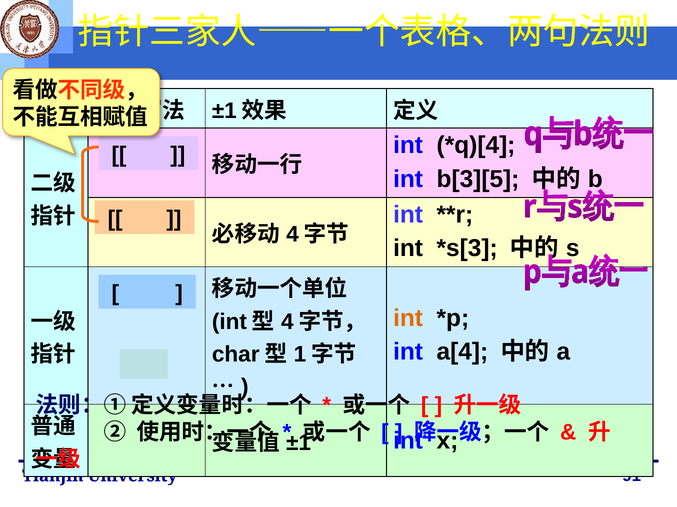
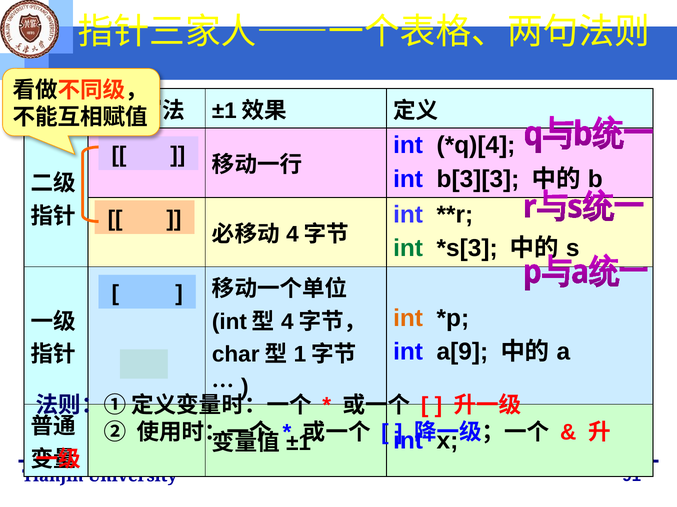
b[3][5: b[3][5 -> b[3][3 (478, 179)
int colour: black -> green (408, 249)
a[4: a[4 -> a[9 (462, 352)
